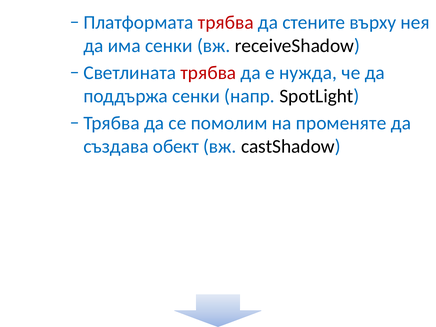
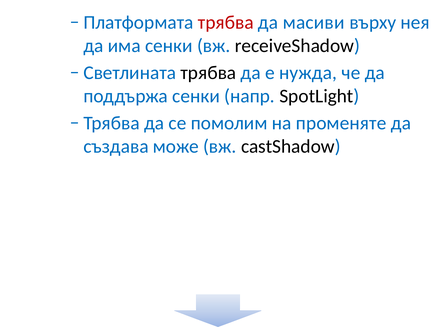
стените: стените -> масиви (314, 22)
трябва colour: red -> black (208, 73)
обект: обект -> може (176, 146)
